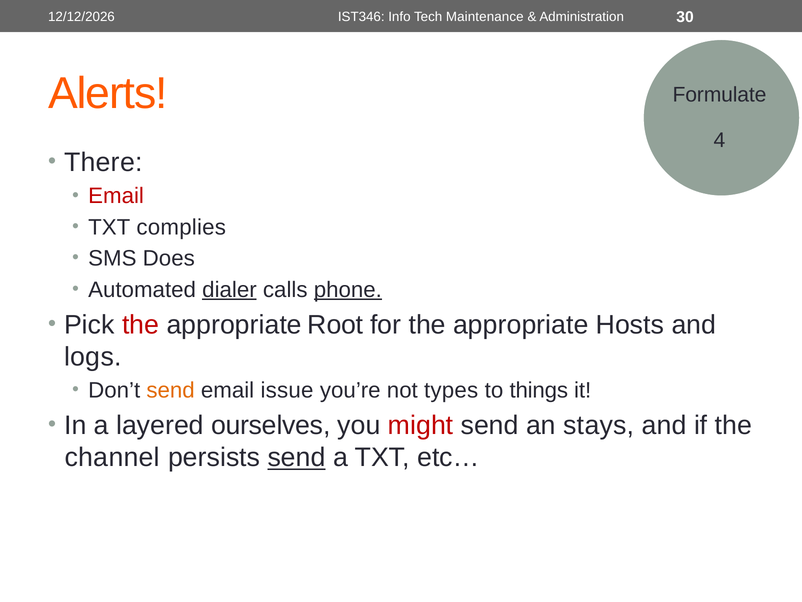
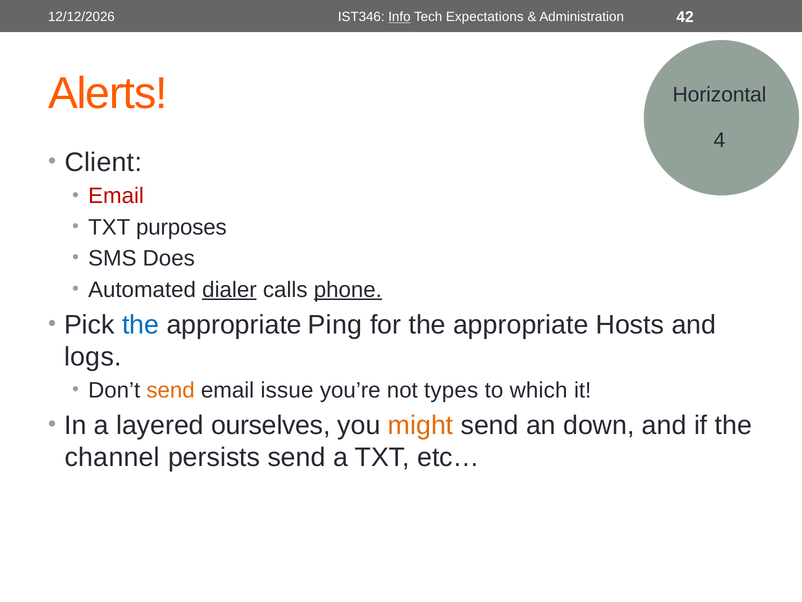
Info underline: none -> present (399, 17)
Maintenance: Maintenance -> Expectations (485, 17)
30: 30 -> 42 (685, 17)
Formulate: Formulate -> Horizontal (719, 95)
There: There -> Client (103, 162)
complies: complies -> purposes (181, 227)
the colour: red -> blue (141, 324)
Root: Root -> Ping (335, 324)
things: things -> which (539, 390)
might colour: red -> orange (421, 425)
stays: stays -> down (599, 425)
send underline: present -> none (297, 457)
